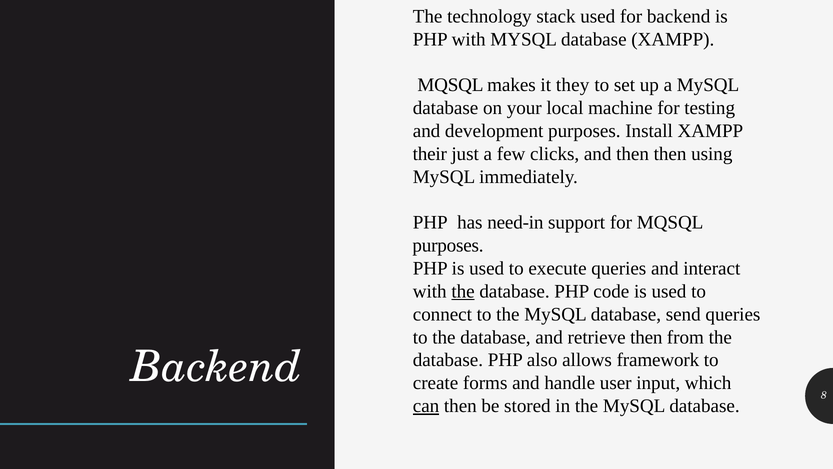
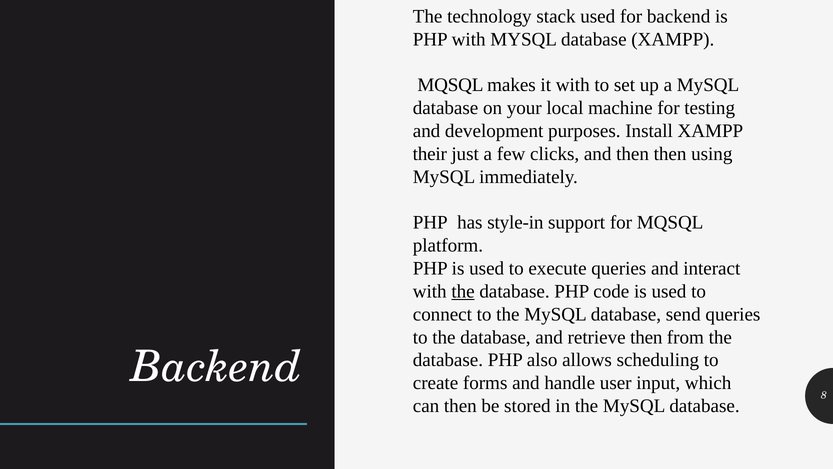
it they: they -> with (573, 85)
need-in: need-in -> style-in (515, 222)
purposes: purposes -> platform (448, 245)
framework: framework -> scheduling (658, 360)
can underline: present -> none (426, 406)
